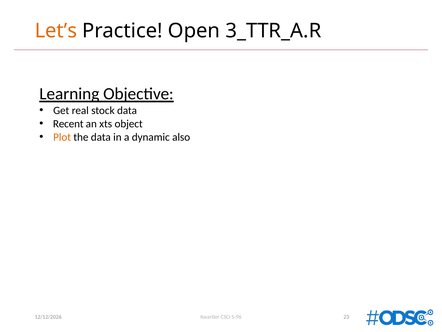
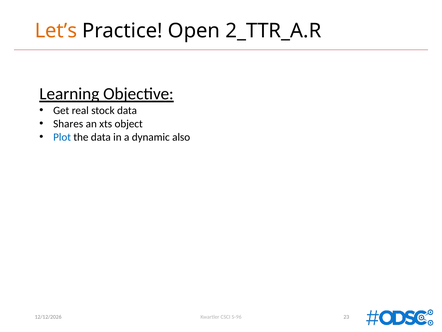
3_TTR_A.R: 3_TTR_A.R -> 2_TTR_A.R (273, 31)
Recent: Recent -> Shares (68, 124)
Plot colour: orange -> blue (62, 137)
